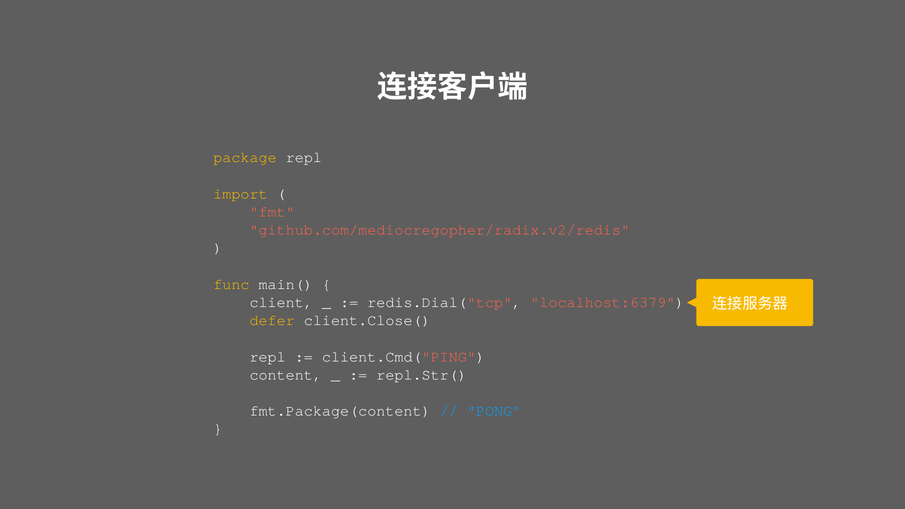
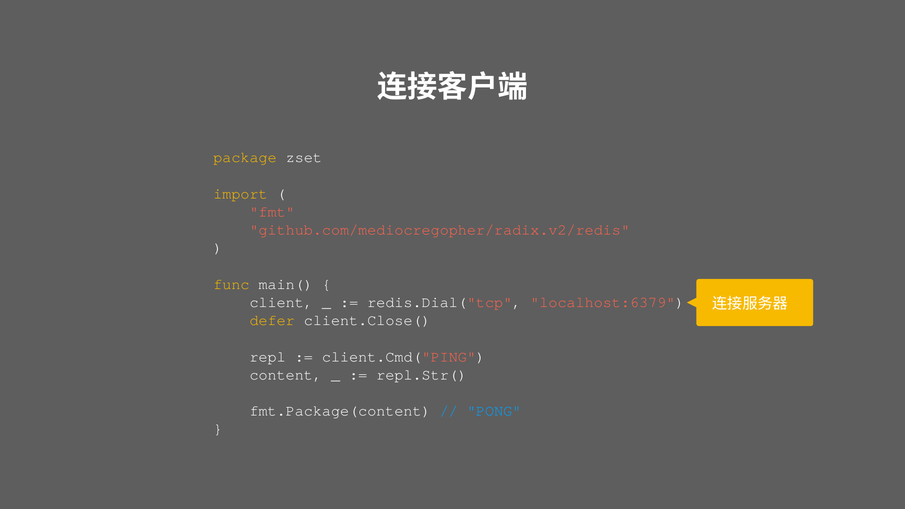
package repl: repl -> zset (304, 158)
